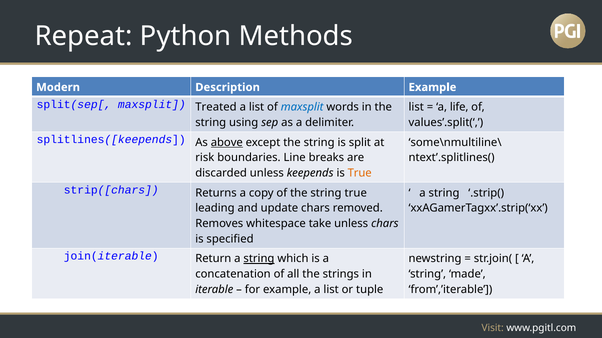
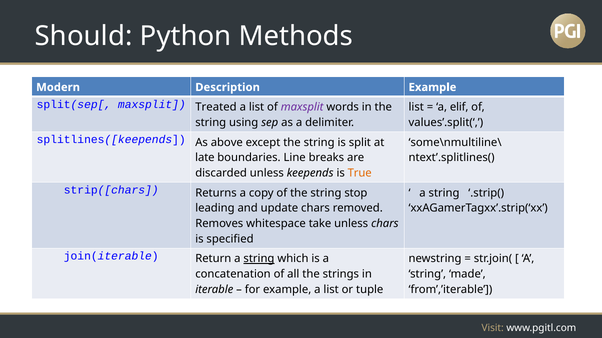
Repeat: Repeat -> Should (84, 36)
maxsplit colour: blue -> purple (302, 107)
life: life -> elif (459, 107)
above underline: present -> none (227, 143)
risk: risk -> late (205, 158)
string true: true -> stop (356, 193)
